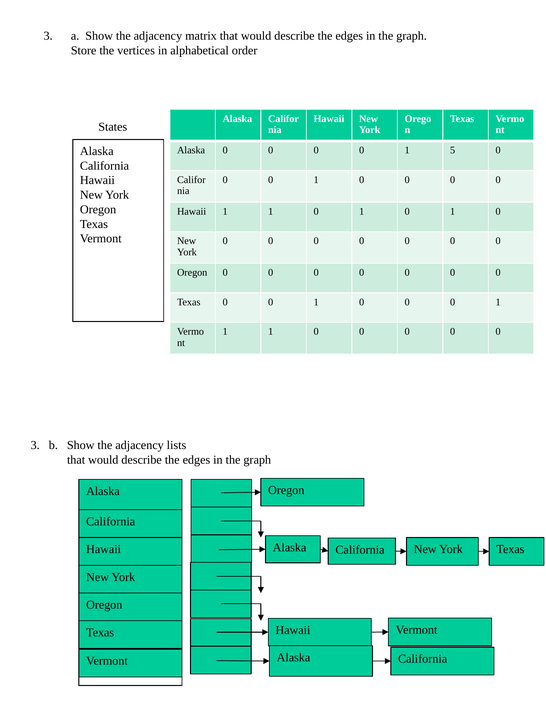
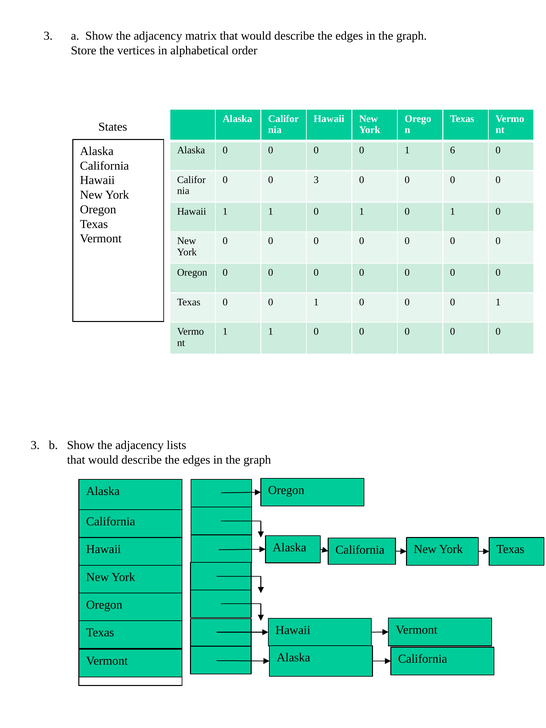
5: 5 -> 6 (453, 150)
1: 1 -> 3 (316, 180)
